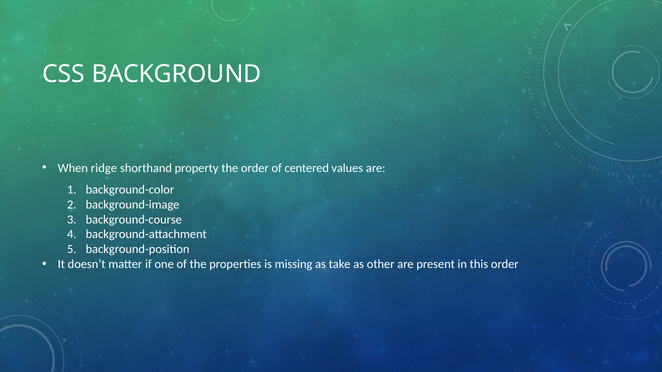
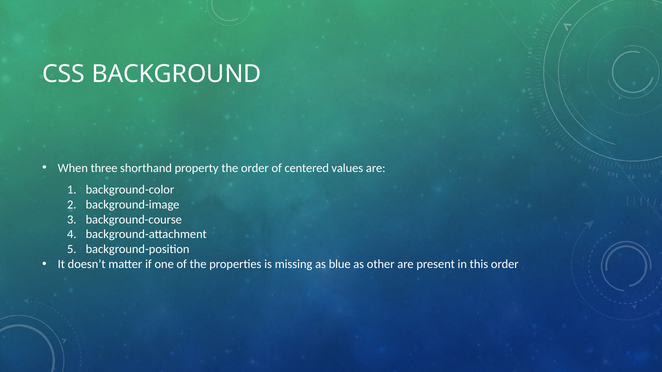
ridge: ridge -> three (104, 168)
take: take -> blue (340, 264)
